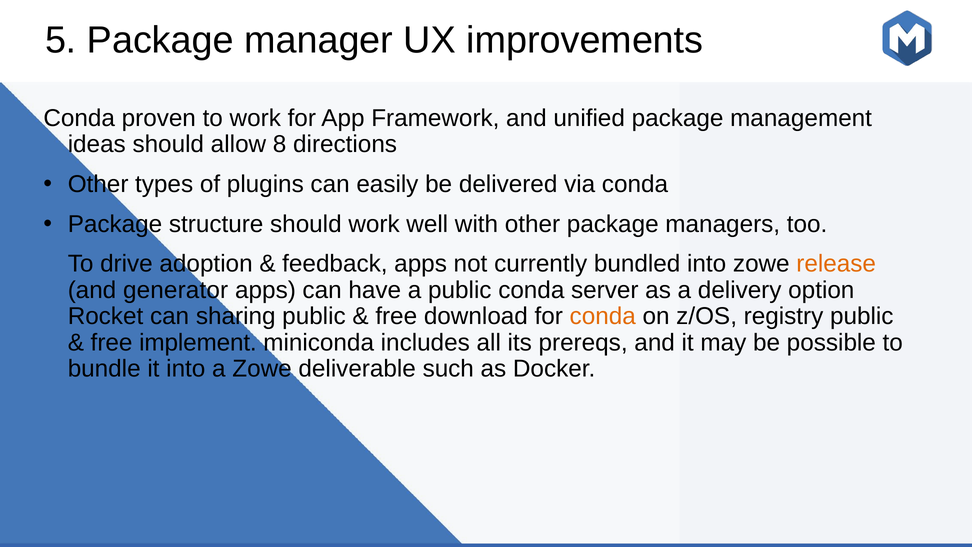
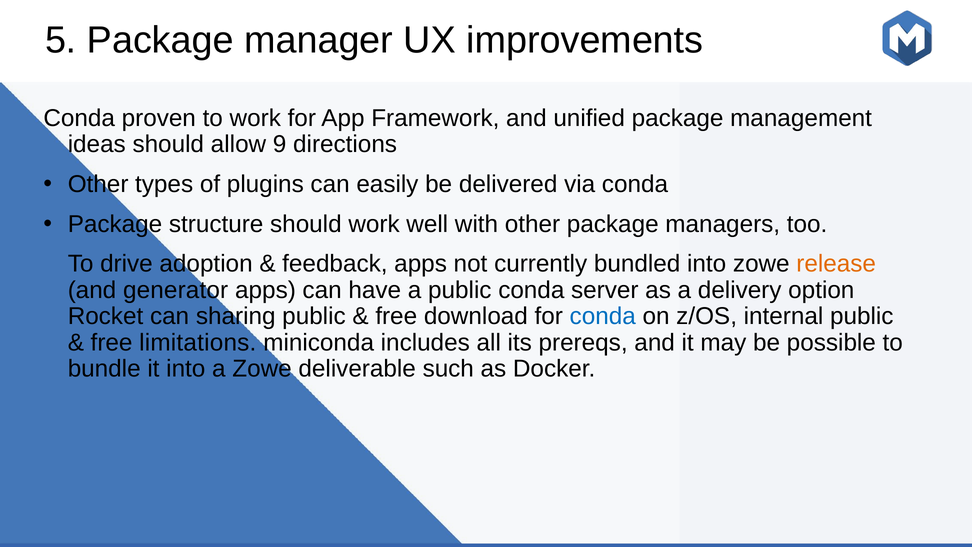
8: 8 -> 9 (280, 144)
conda colour: orange -> blue (603, 316)
registry: registry -> internal (784, 316)
implement: implement -> limitations (198, 342)
